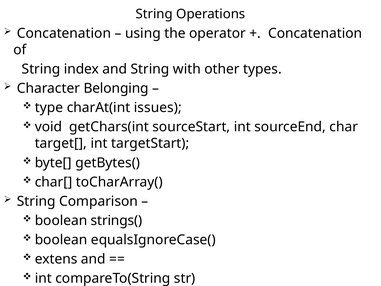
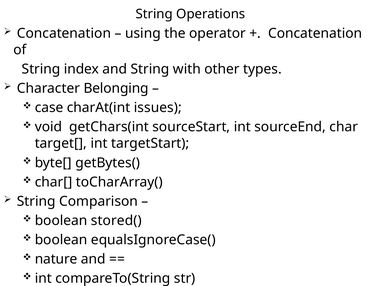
type: type -> case (49, 108)
strings(: strings( -> stored( (116, 220)
extens: extens -> nature (56, 259)
